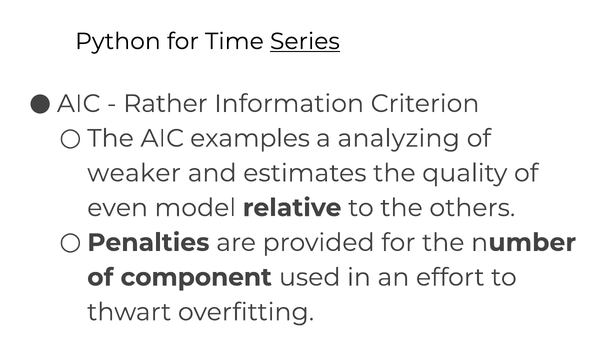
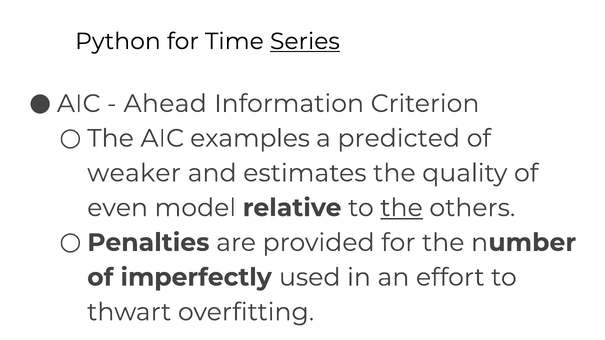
Rather: Rather -> Ahead (165, 104)
analyzing: analyzing -> predicted (399, 138)
the underline: none -> present (402, 208)
component: component -> imperfectly (196, 278)
